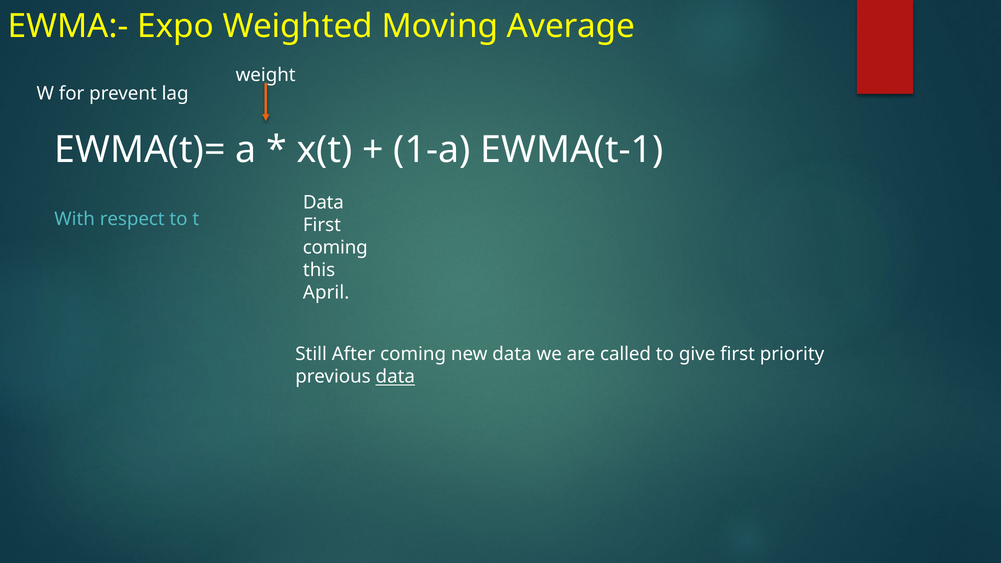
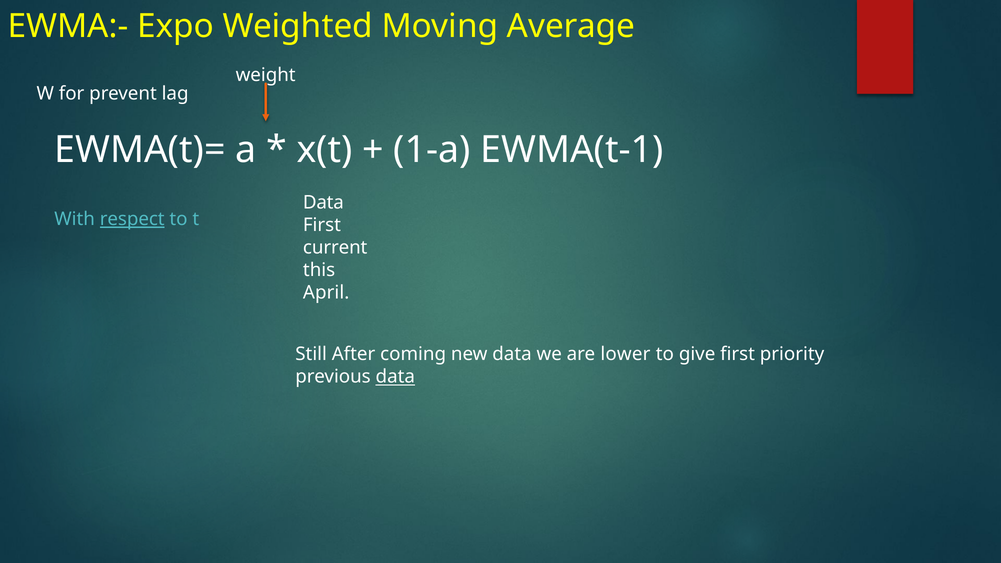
respect underline: none -> present (132, 219)
coming: coming -> current (335, 248)
called: called -> lower (625, 354)
